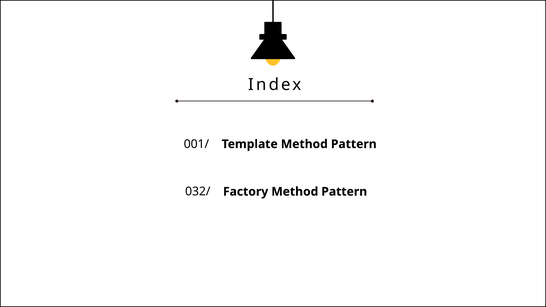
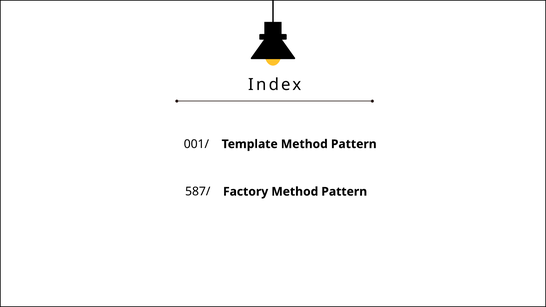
032/: 032/ -> 587/ (198, 192)
